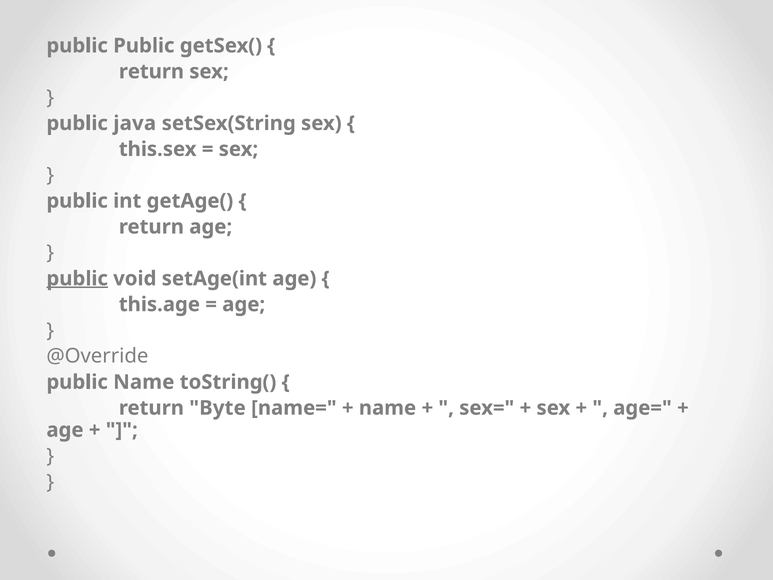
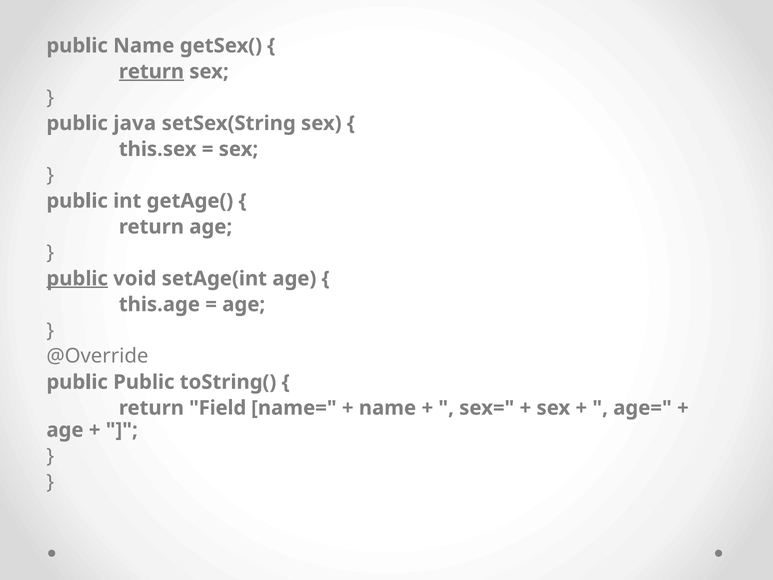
public Public: Public -> Name (144, 46)
return underline: none -> present (151, 72)
public Name: Name -> Public (144, 382)
Byte: Byte -> Field (218, 408)
